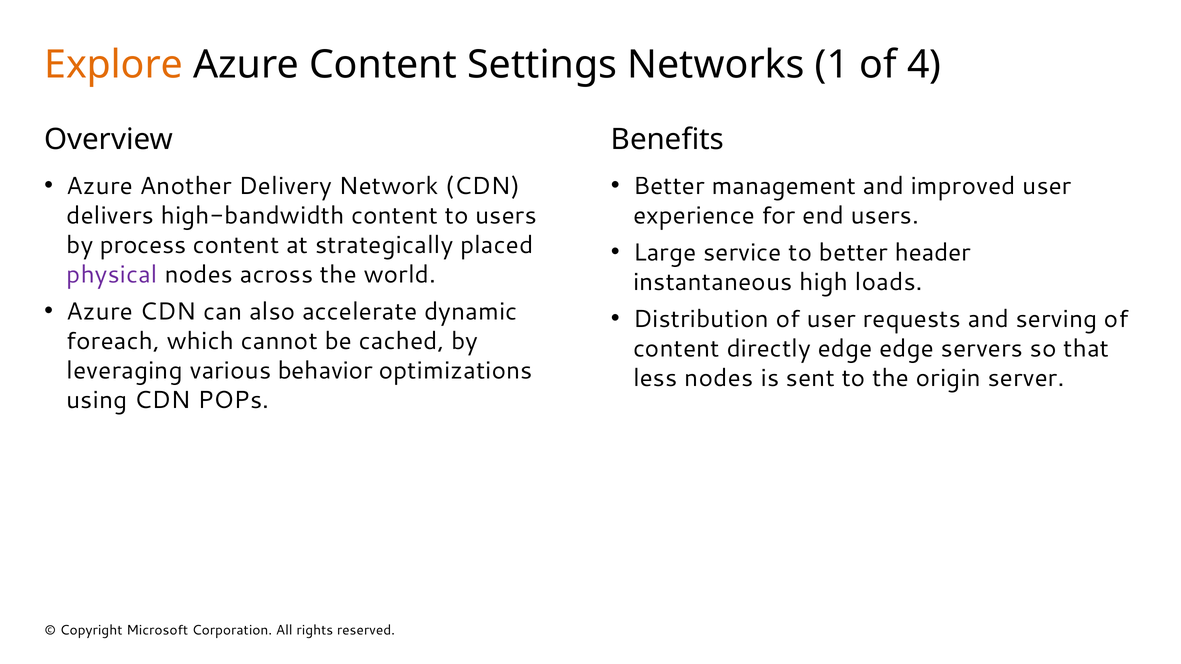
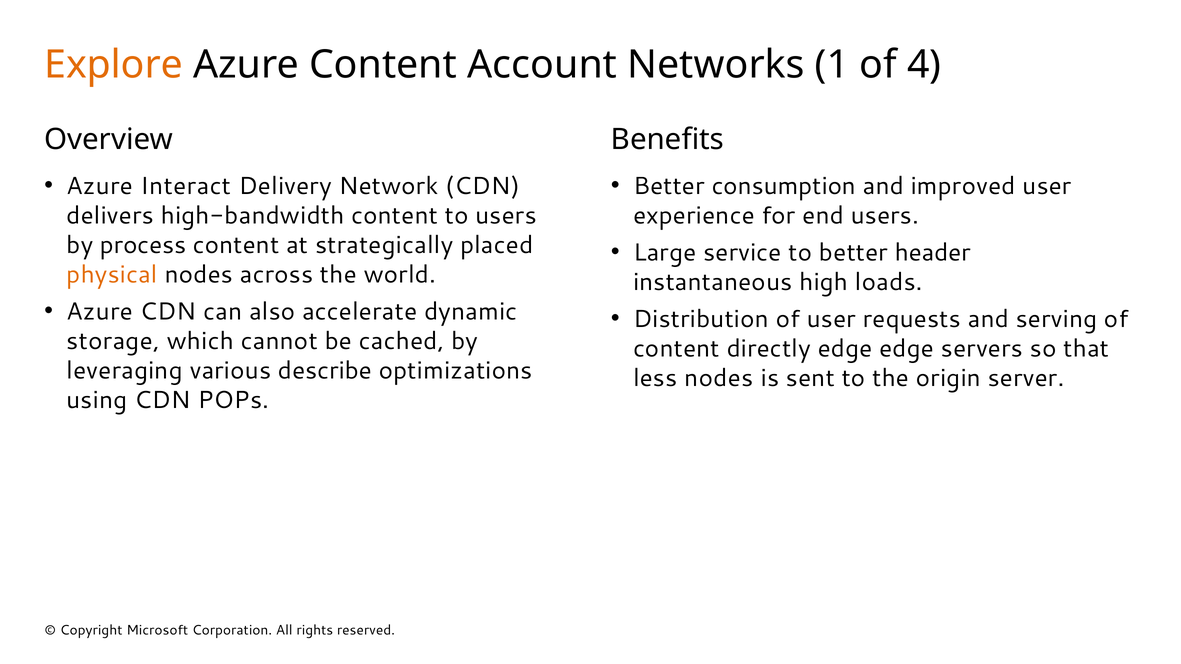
Settings: Settings -> Account (542, 65)
Another: Another -> Interact (186, 186)
management: management -> consumption (784, 186)
physical colour: purple -> orange (112, 275)
foreach: foreach -> storage (113, 341)
behavior: behavior -> describe (325, 371)
